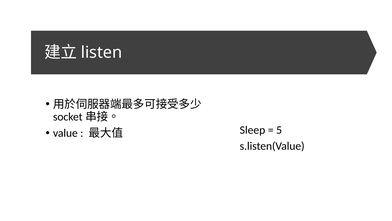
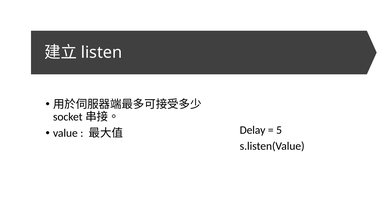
Sleep: Sleep -> Delay (253, 130)
